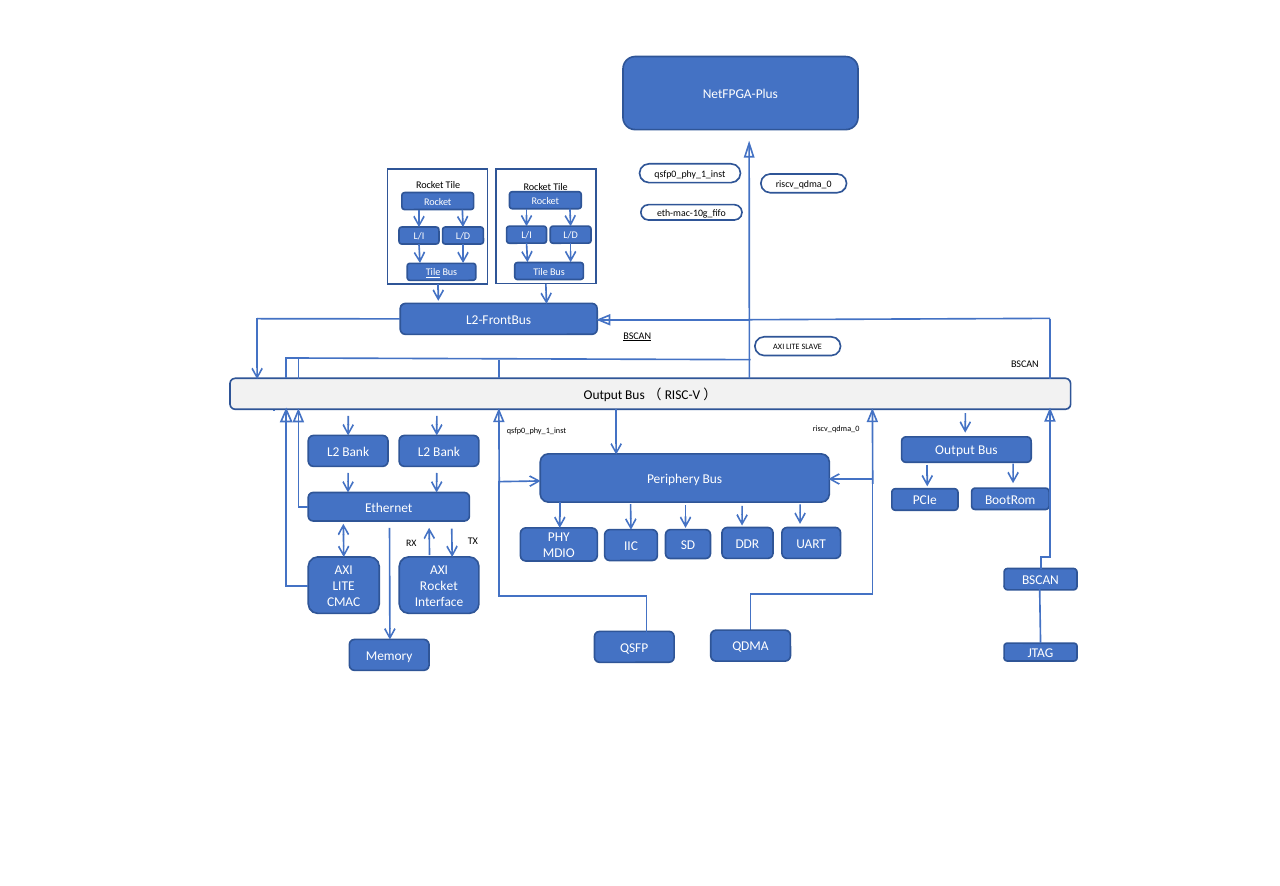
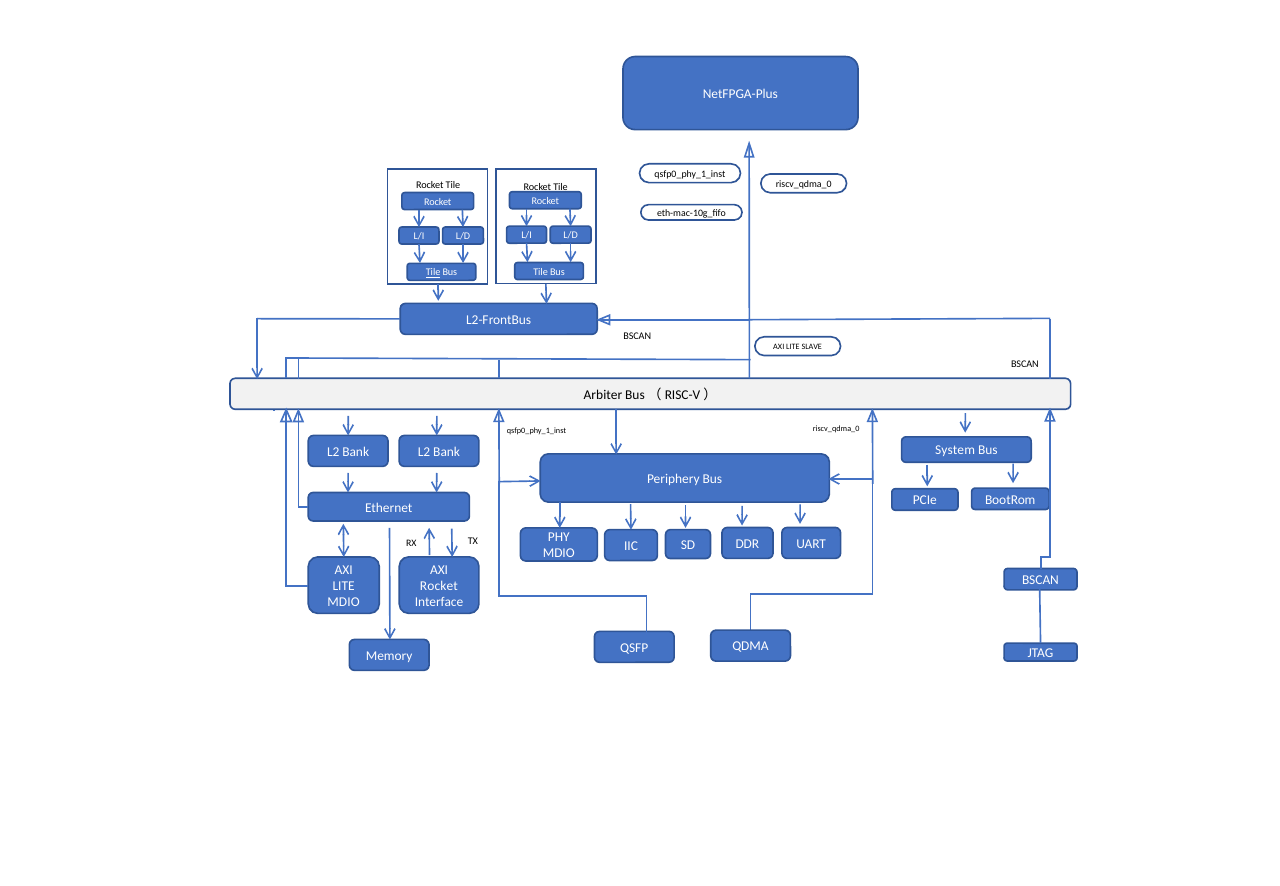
BSCAN underline: present -> none (637, 336)
Output: Output -> Arbiter (603, 395)
Bank Output: Output -> System (955, 451)
CMAC: CMAC -> MDIO (344, 602)
